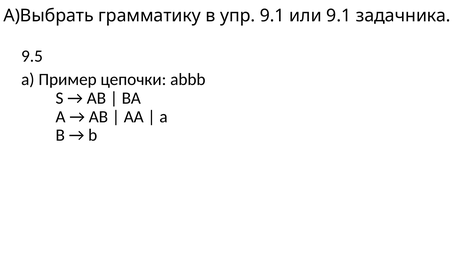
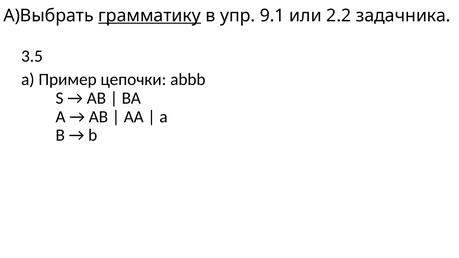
грамматику underline: none -> present (150, 16)
или 9.1: 9.1 -> 2.2 (339, 16)
9.5: 9.5 -> 3.5 (32, 56)
